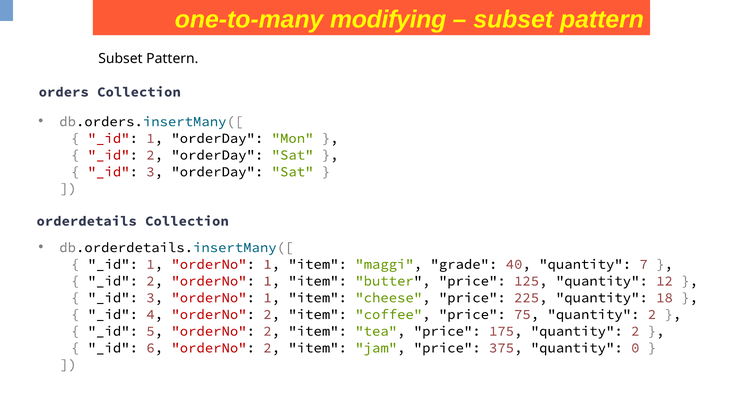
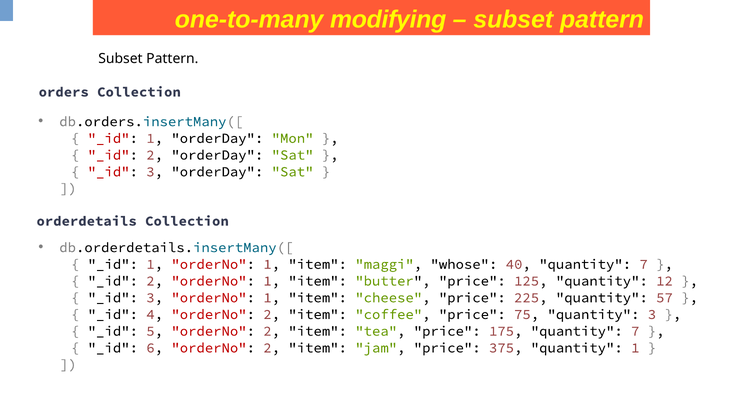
grade: grade -> whose (464, 264)
18: 18 -> 57 (665, 298)
75 quantity 2: 2 -> 3 (652, 314)
175 quantity 2: 2 -> 7 (635, 331)
quantity 0: 0 -> 1 (635, 348)
